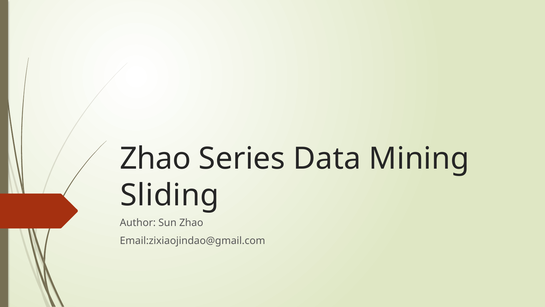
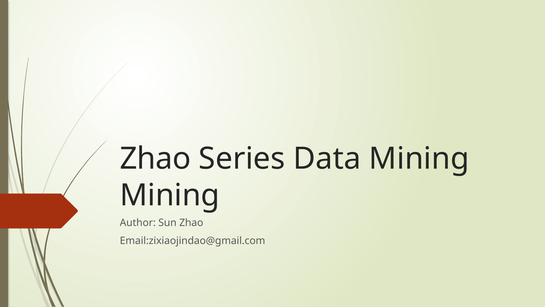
Sliding: Sliding -> Mining (170, 195)
